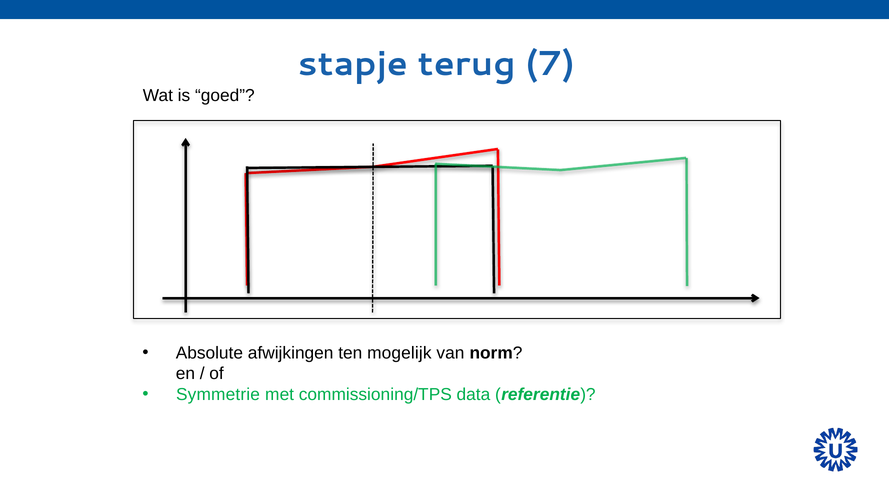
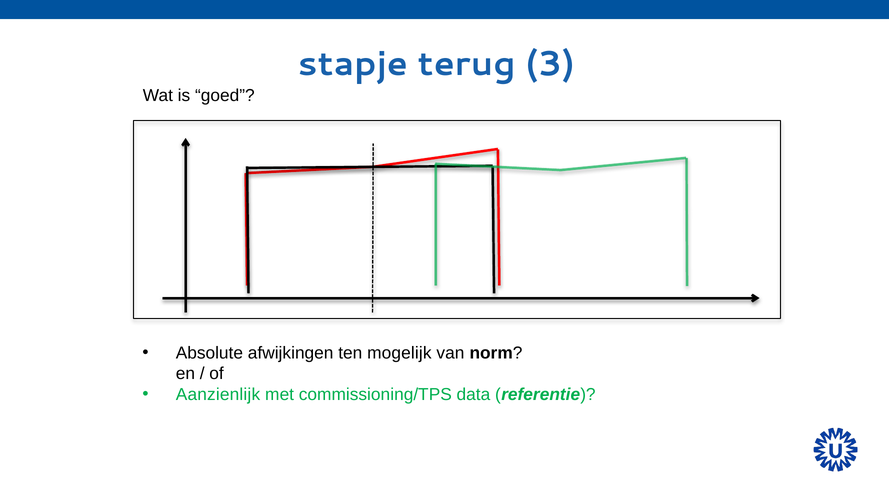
terug 7: 7 -> 3 (550, 64)
Symmetrie: Symmetrie -> Aanzienlijk (218, 395)
